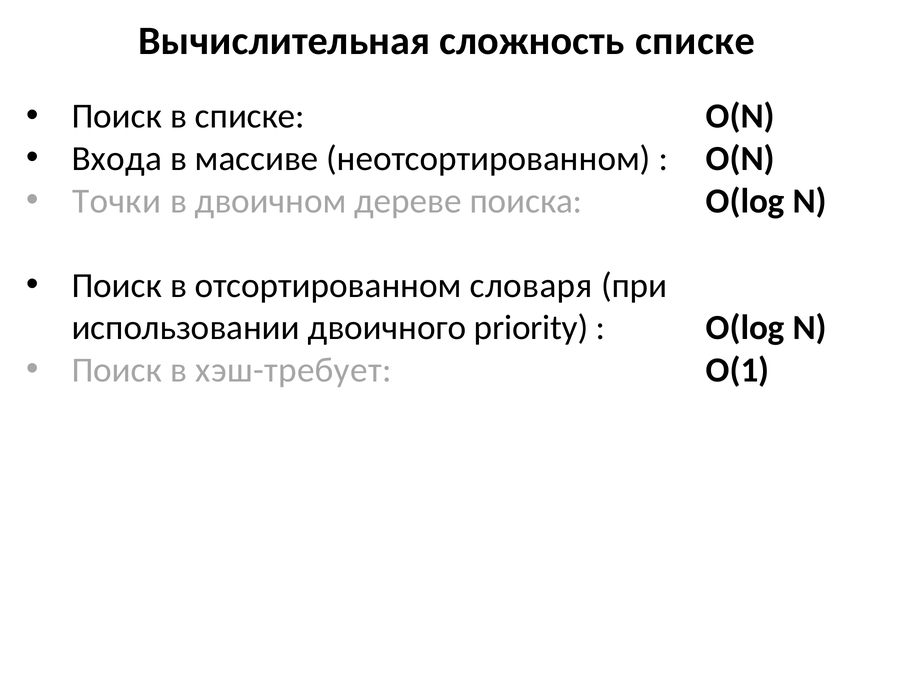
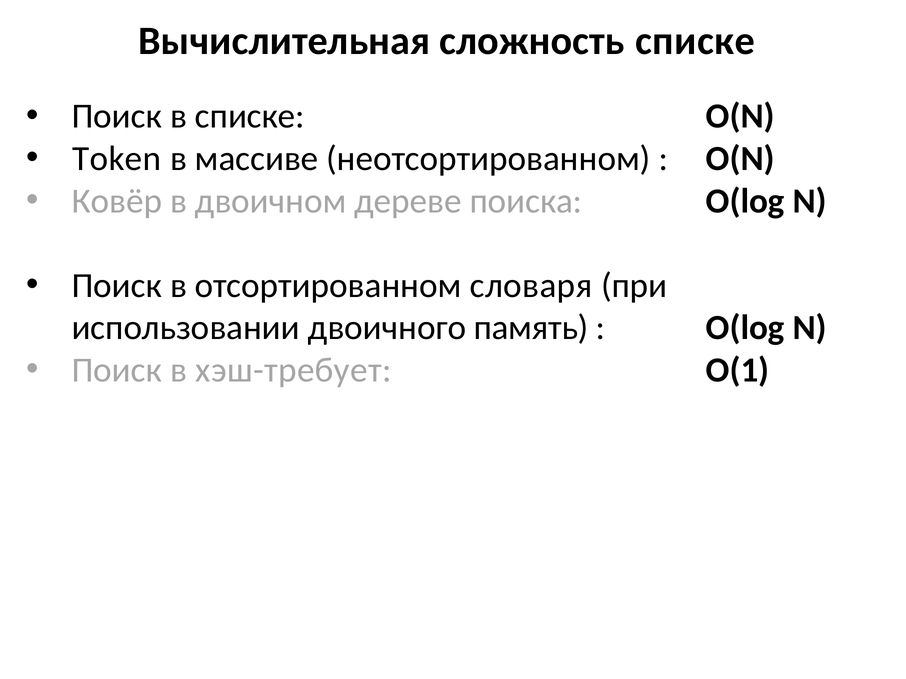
Входа: Входа -> Token (117, 159)
Точки: Точки -> Ковёр (117, 201)
priority: priority -> память (531, 328)
